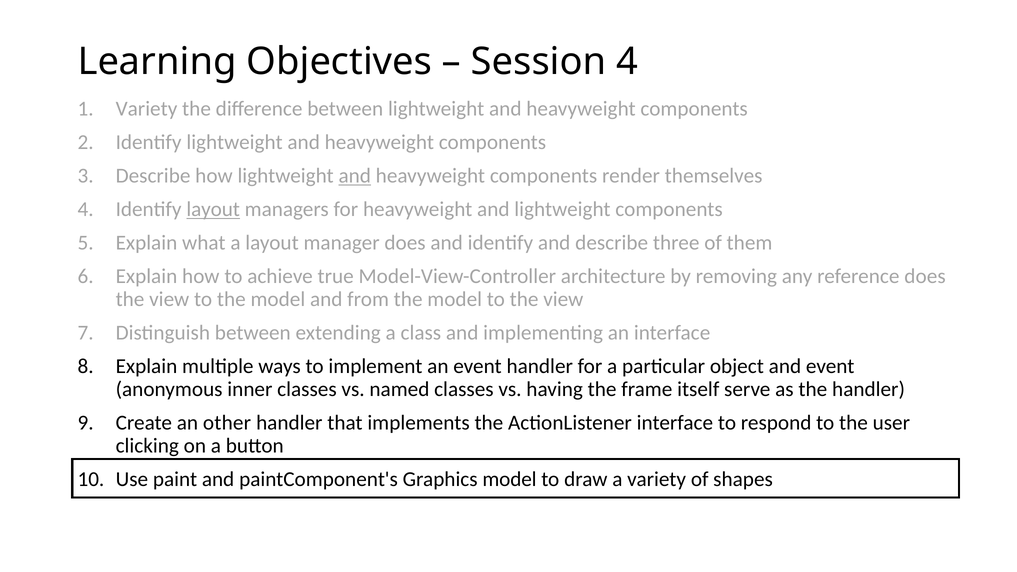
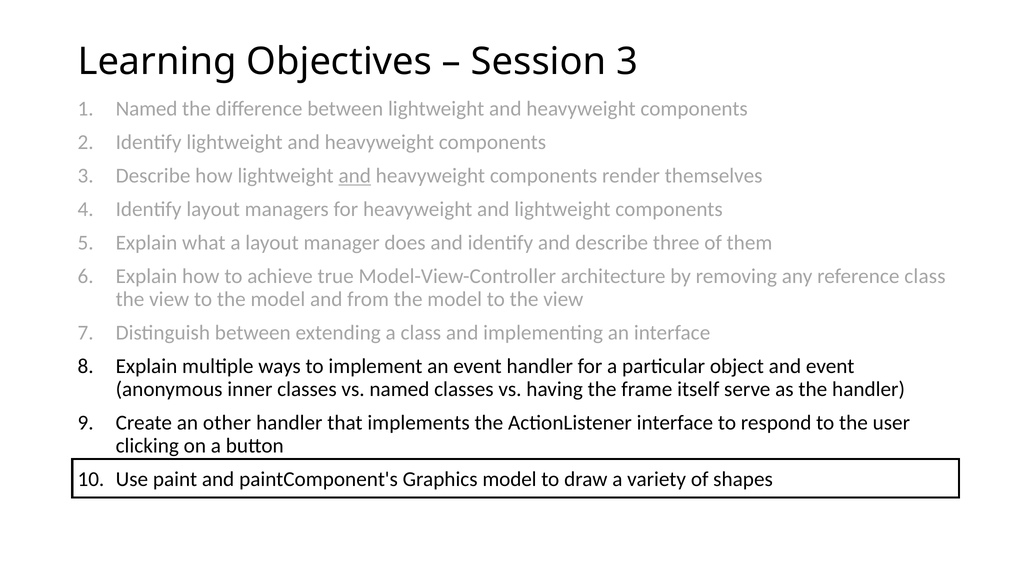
Session 4: 4 -> 3 (627, 62)
Variety: Variety -> Named (147, 109)
layout underline: present -> none (213, 209)
reference does: does -> class (925, 276)
